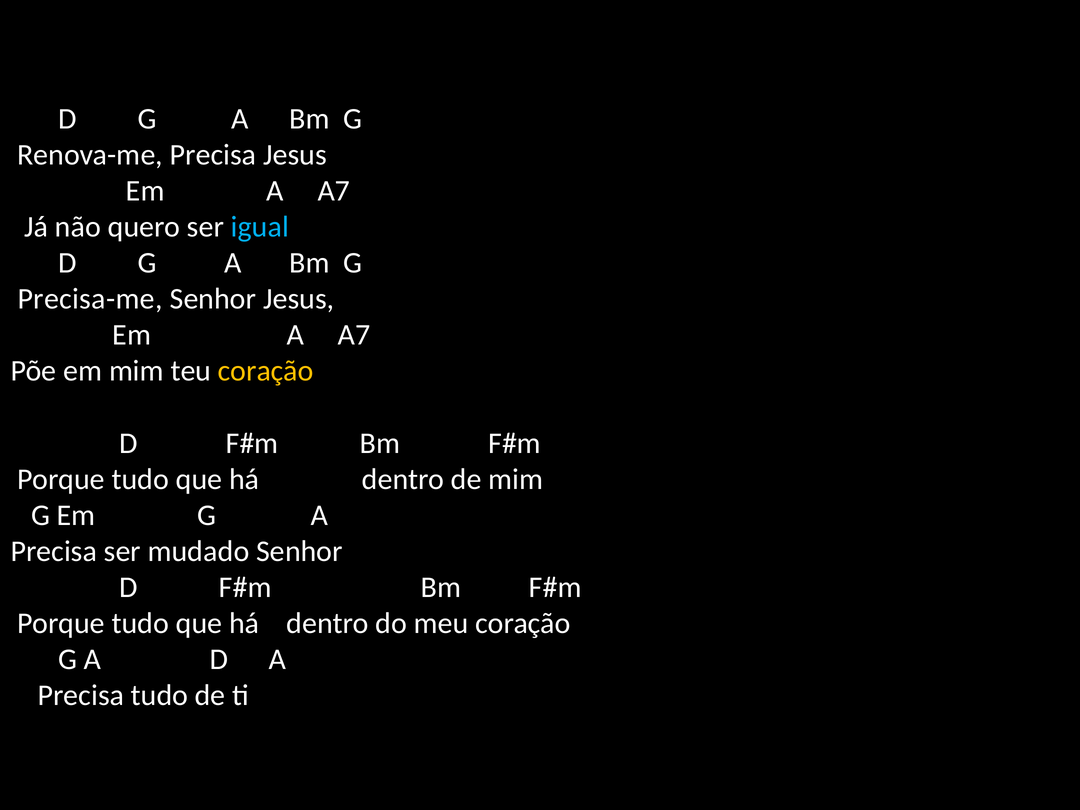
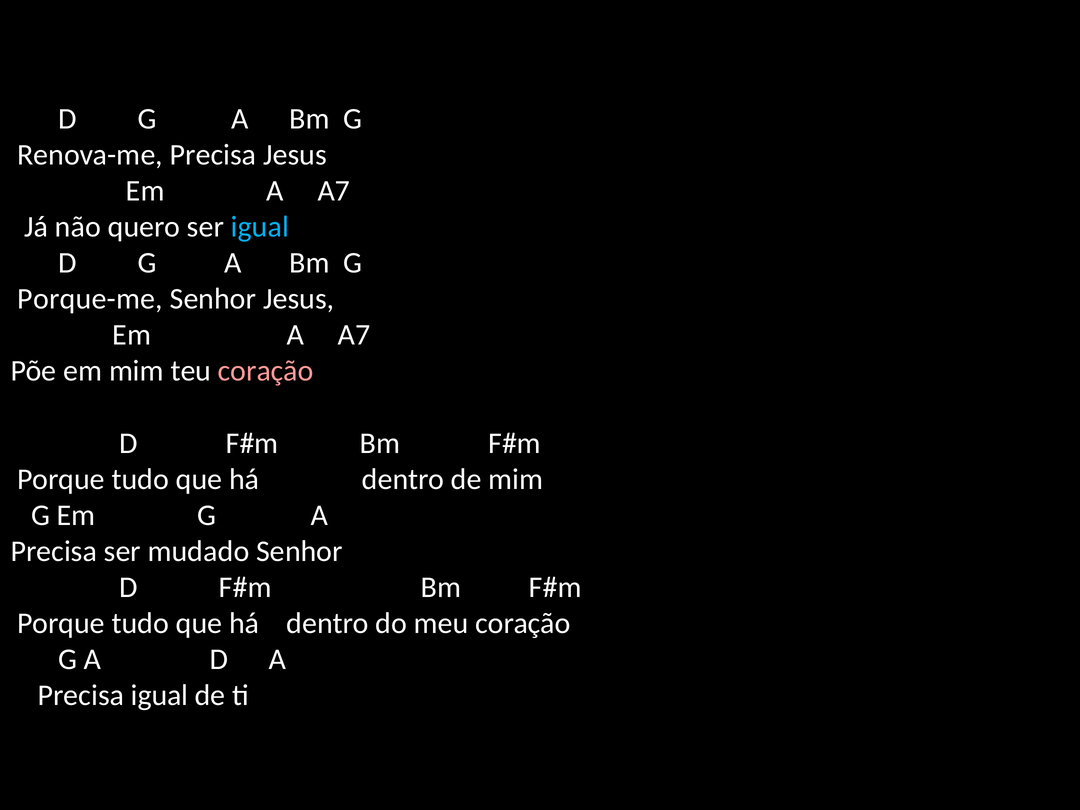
Precisa-me: Precisa-me -> Porque-me (90, 299)
coração colour: yellow -> pink (266, 371)
Precisa tudo: tudo -> igual (160, 696)
